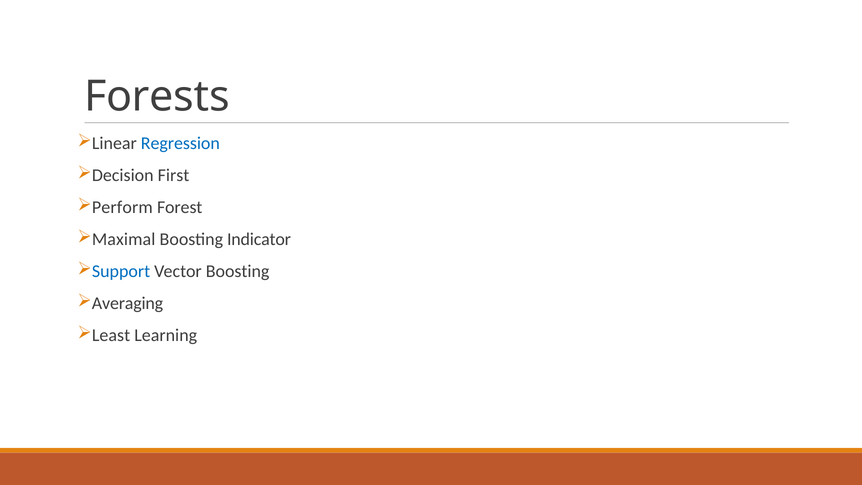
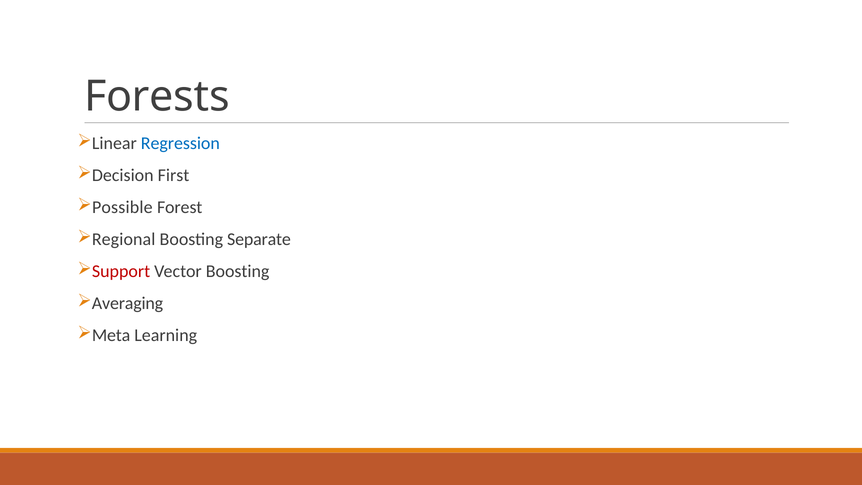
Perform: Perform -> Possible (122, 207)
Maximal: Maximal -> Regional (124, 239)
Indicator: Indicator -> Separate (259, 239)
Support colour: blue -> red (121, 271)
Least: Least -> Meta (111, 335)
